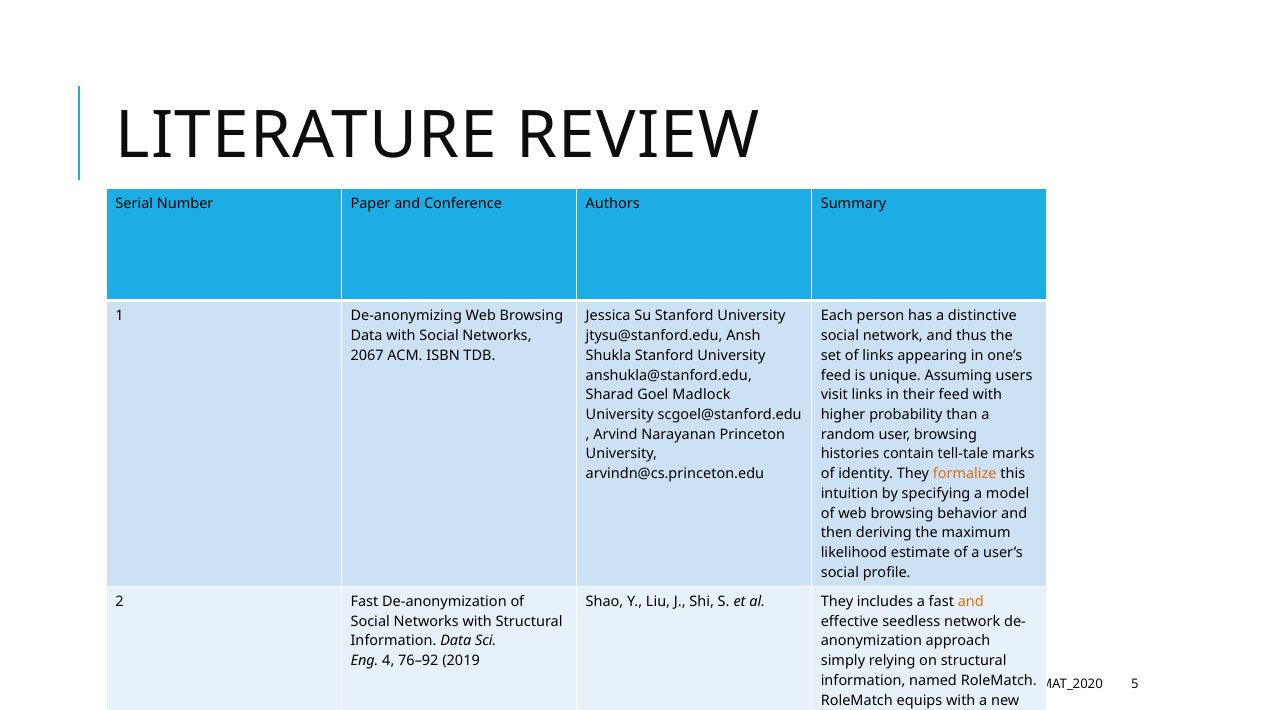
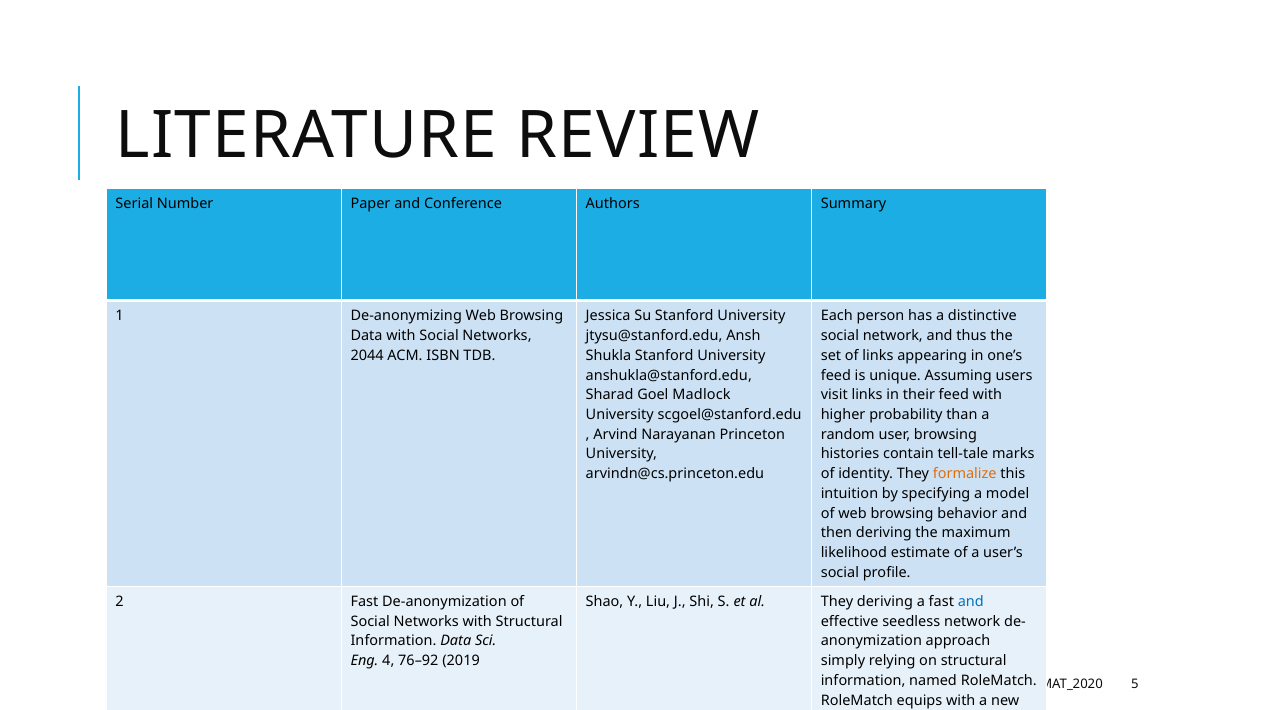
2067: 2067 -> 2044 (367, 355)
They includes: includes -> deriving (885, 602)
and colour: orange -> blue (971, 602)
